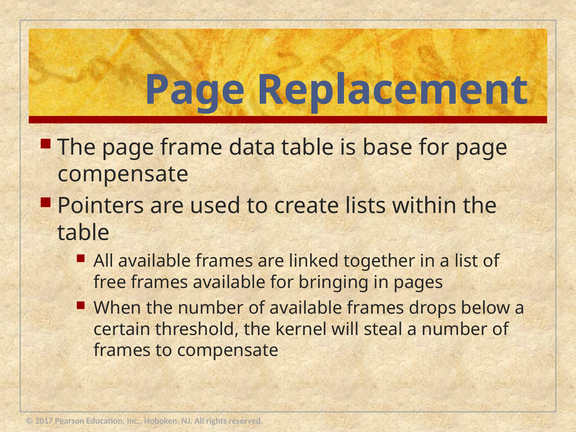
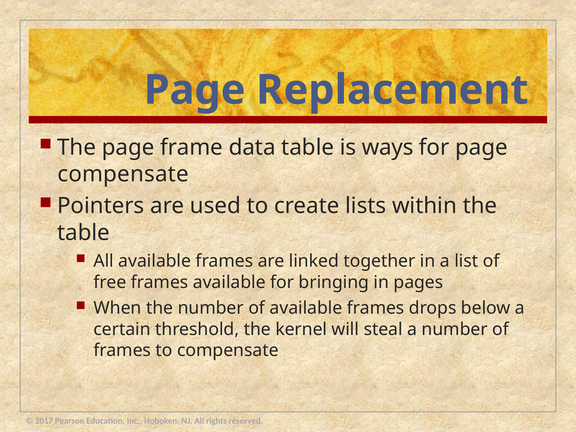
base: base -> ways (388, 147)
